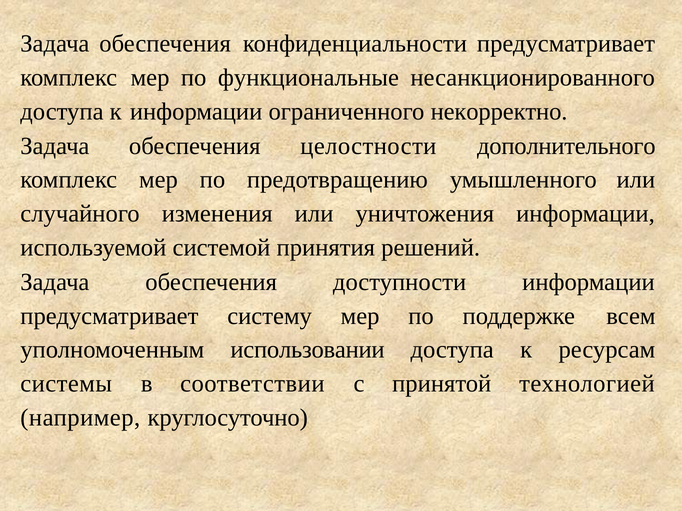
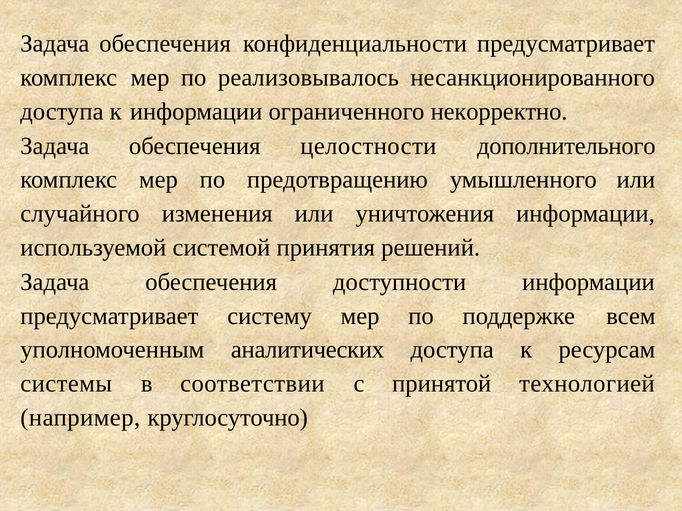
функциональные: функциональные -> реализовывалось (308, 78)
использовании: использовании -> аналитических (308, 350)
